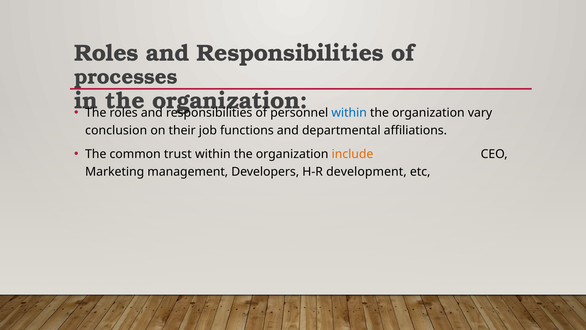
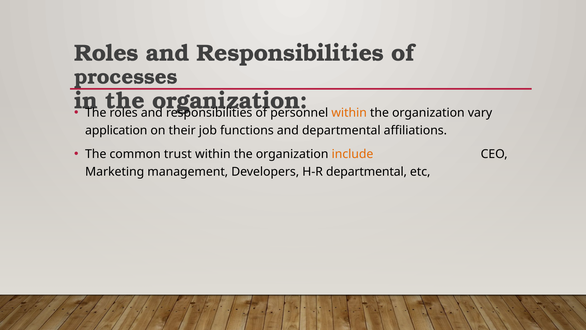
within colour: blue -> orange (349, 113)
conclusion: conclusion -> application (116, 130)
H-R development: development -> departmental (366, 172)
